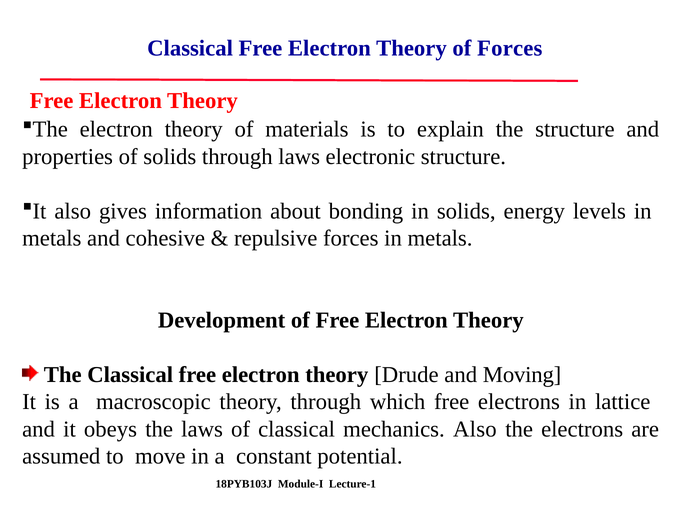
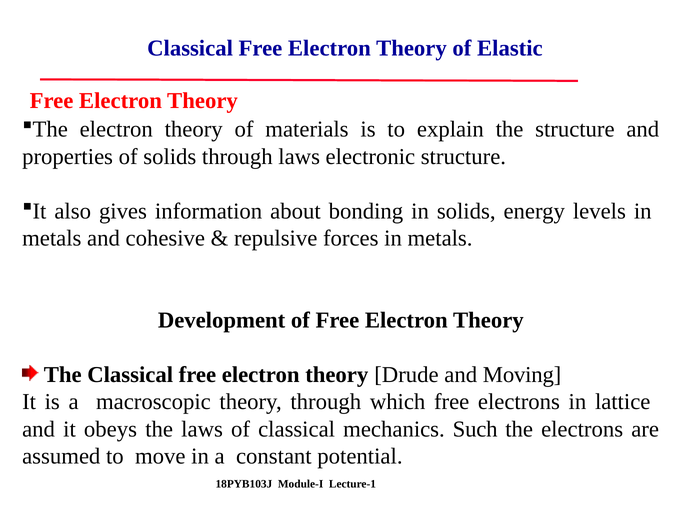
of Forces: Forces -> Elastic (510, 48)
mechanics Also: Also -> Such (475, 430)
